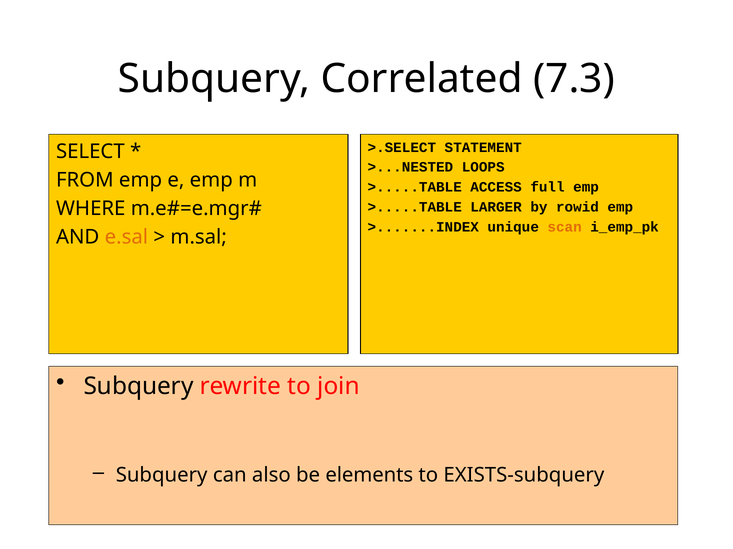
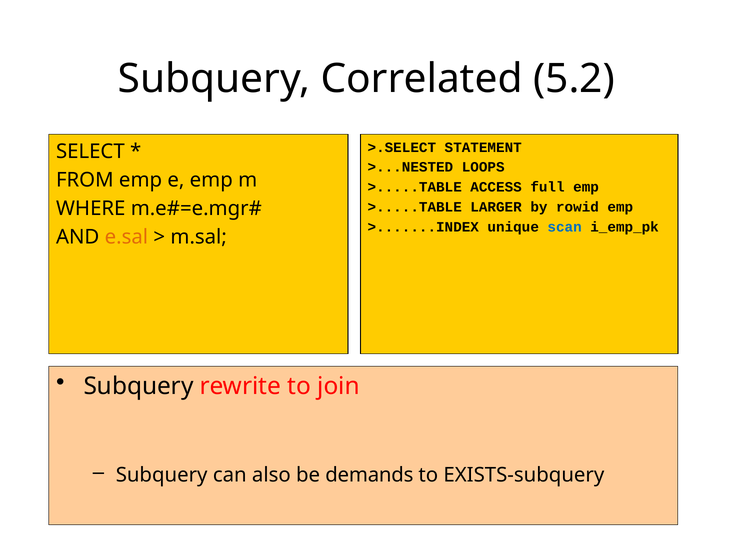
7.3: 7.3 -> 5.2 (574, 79)
scan colour: orange -> blue (565, 227)
elements: elements -> demands (369, 476)
